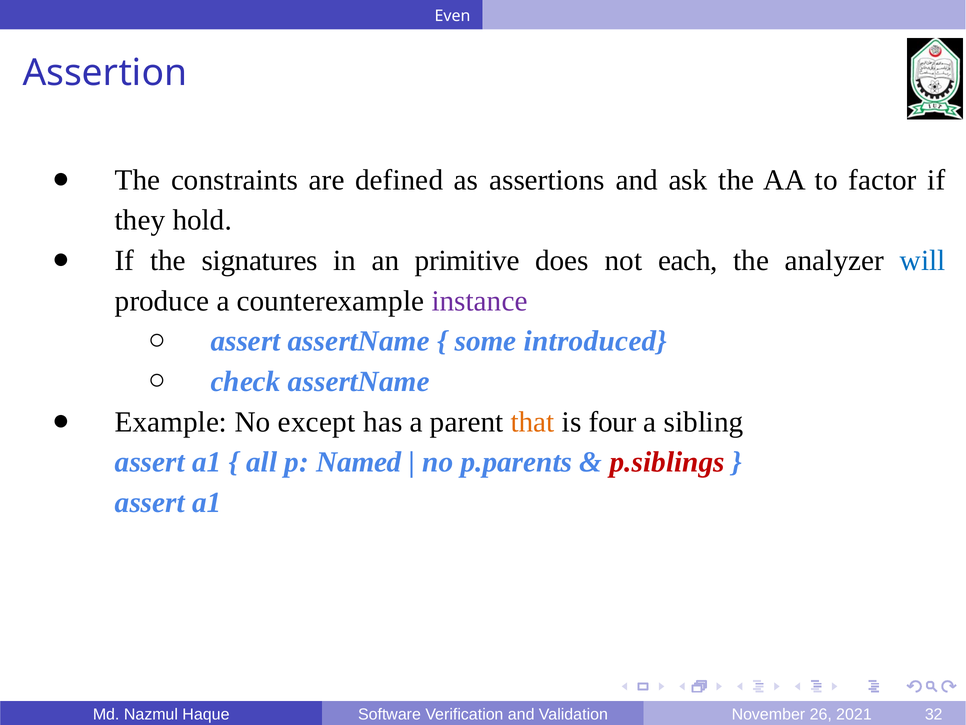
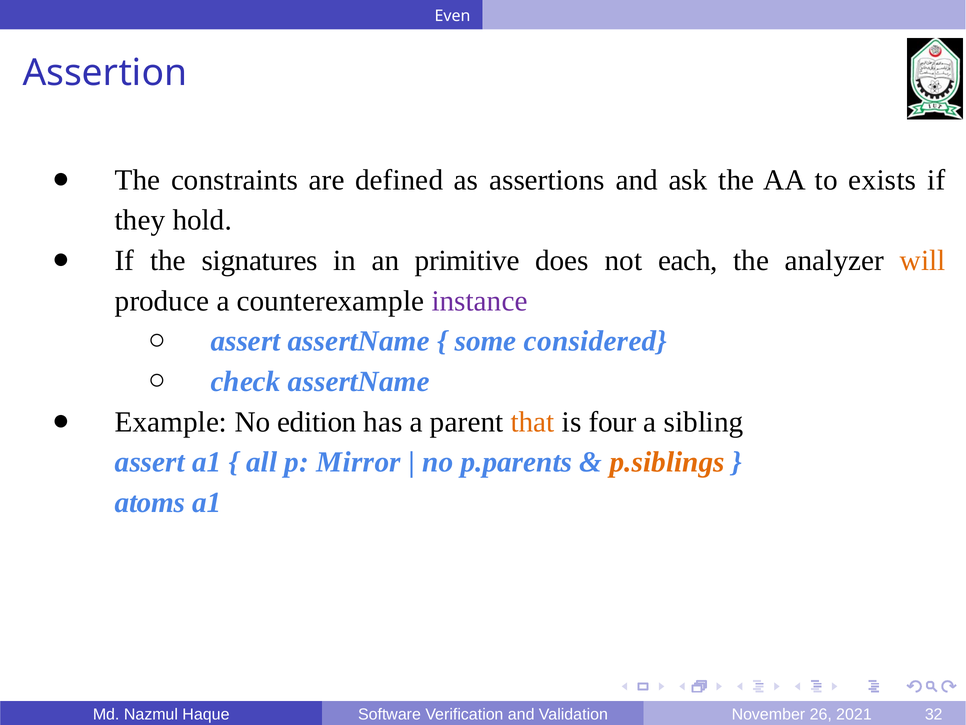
factor: factor -> exists (882, 180)
will colour: blue -> orange (923, 261)
introduced: introduced -> considered (595, 341)
except: except -> edition (317, 422)
Named: Named -> Mirror (359, 462)
p.siblings colour: red -> orange (667, 462)
assert: assert -> atoms (150, 503)
